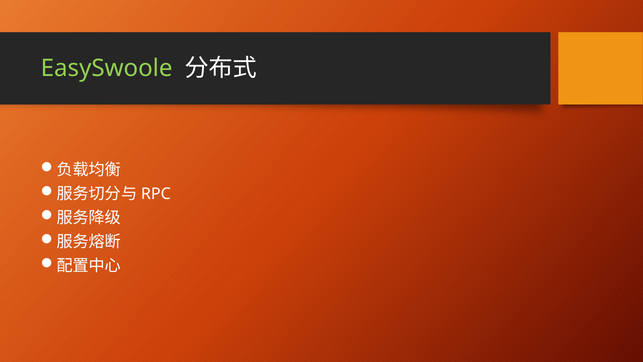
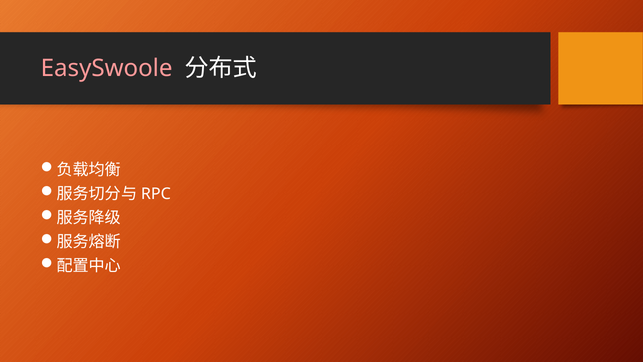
EasySwoole colour: light green -> pink (107, 68)
